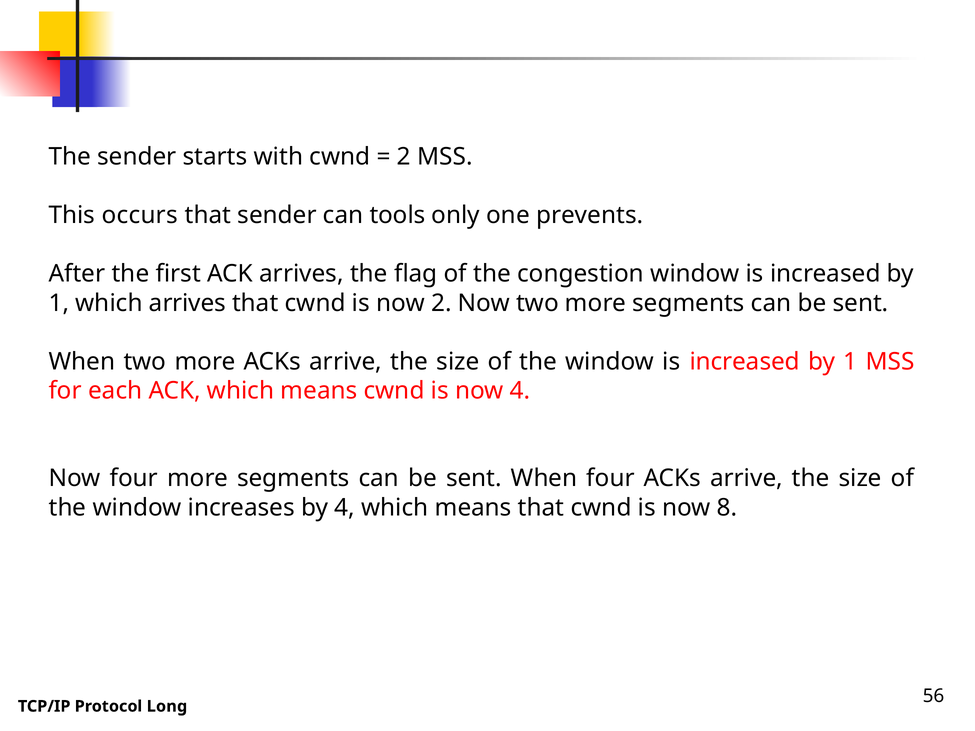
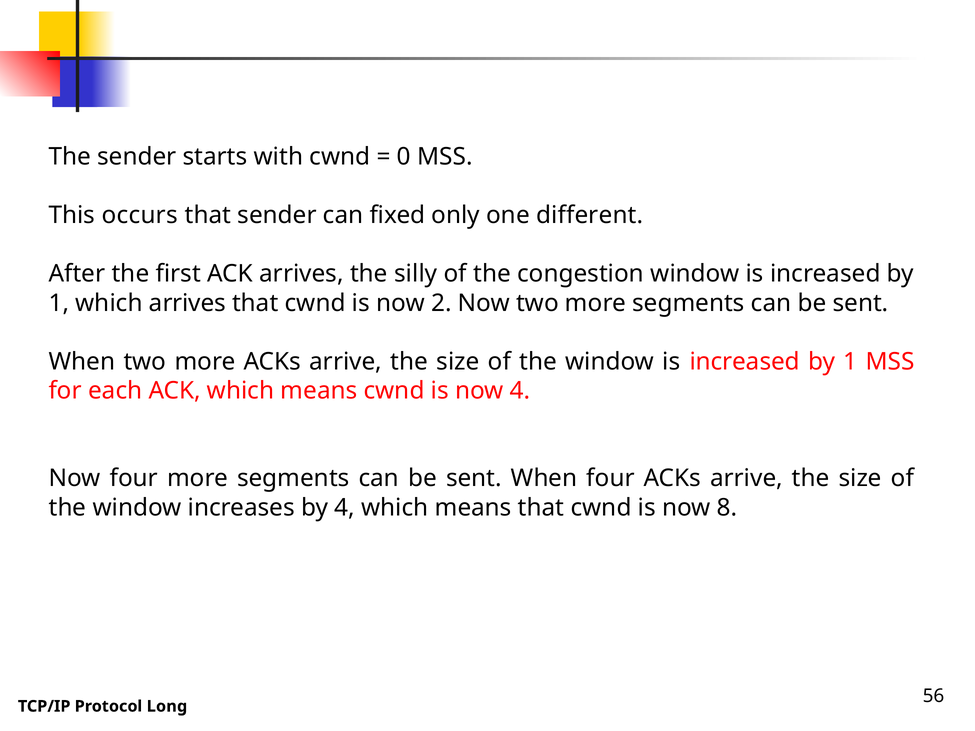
2: 2 -> 0 (404, 157)
tools: tools -> fixed (398, 215)
prevents: prevents -> different (590, 215)
flag: flag -> silly (416, 274)
